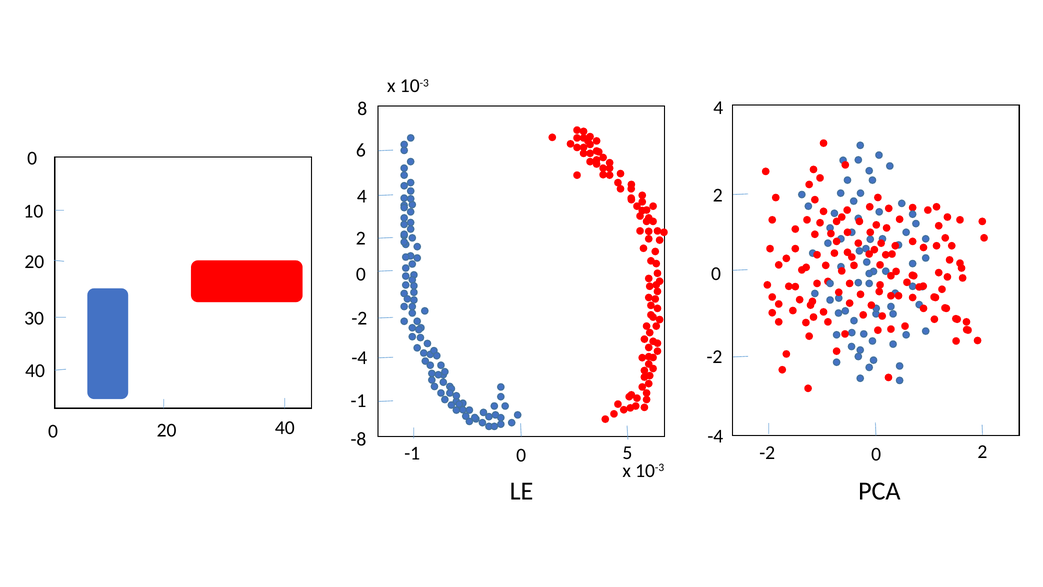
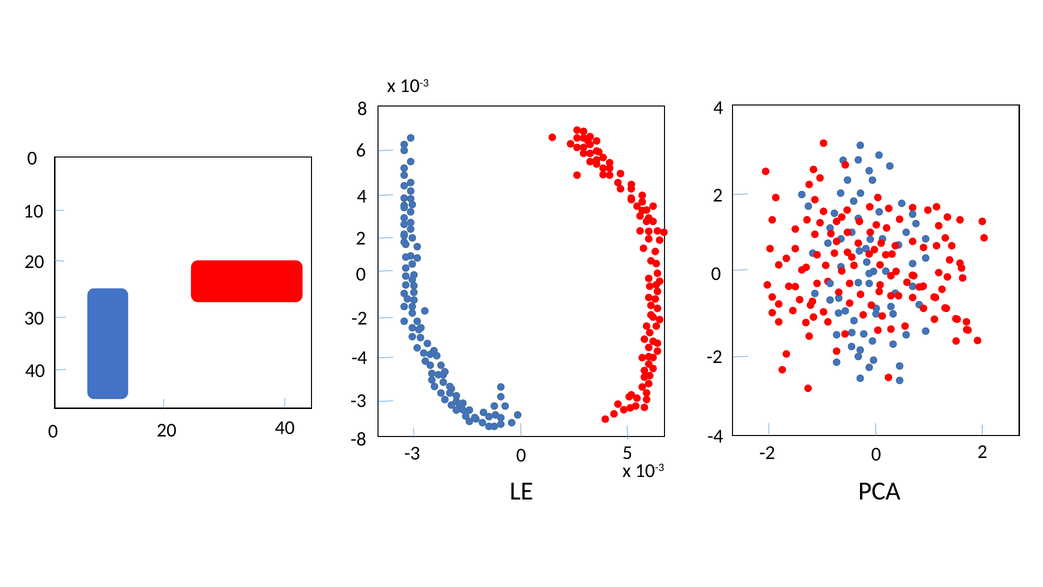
-1: -1 -> -3 (358, 400)
-1: -1 -> -3 (412, 453)
